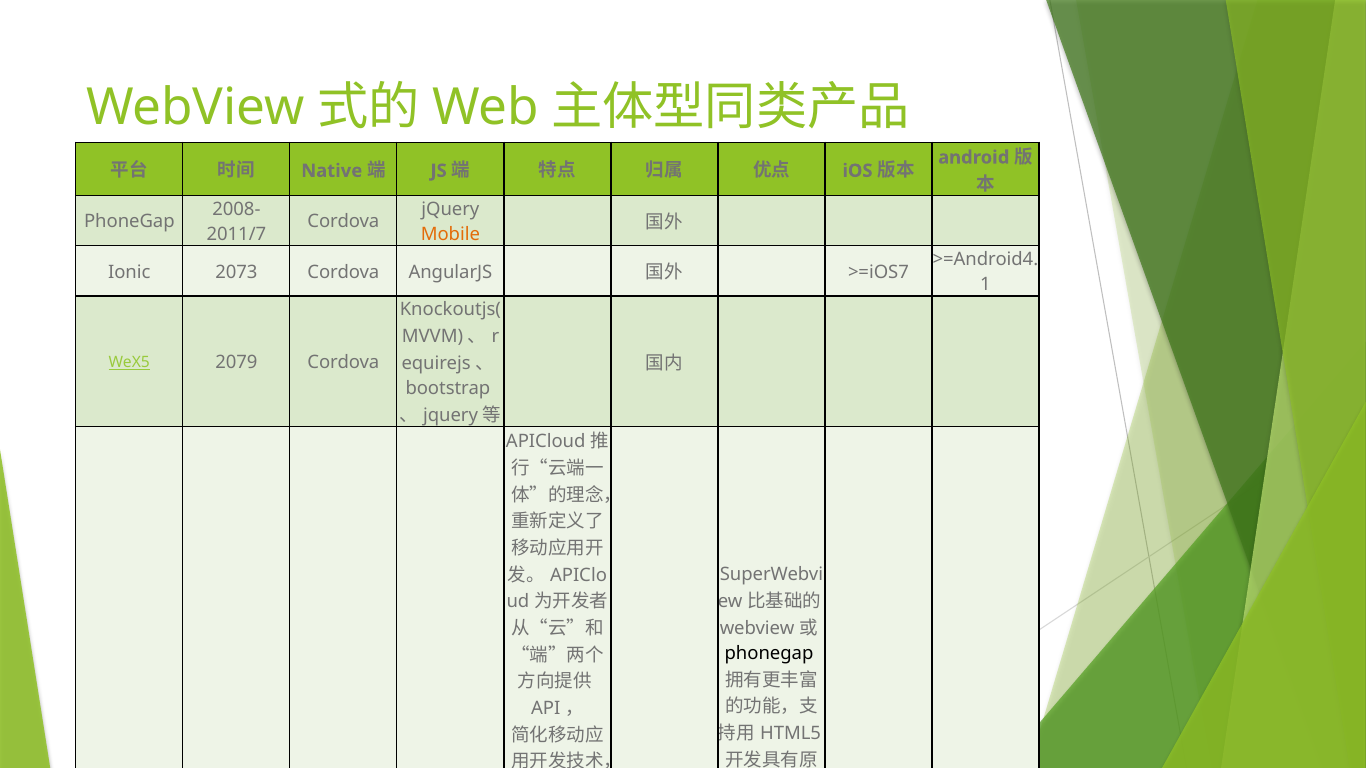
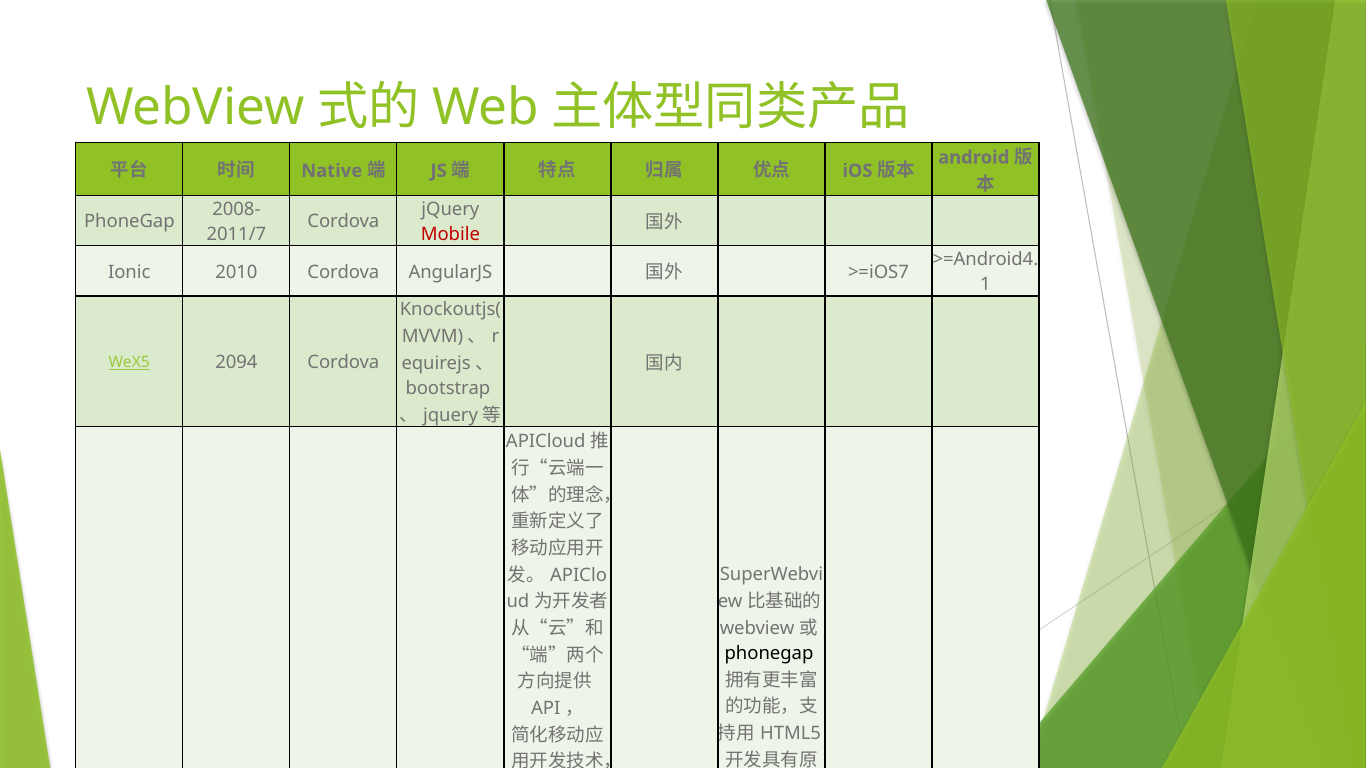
Mobile colour: orange -> red (450, 234)
Ionic 2073: 2073 -> 2010 (236, 272)
2079: 2079 -> 2094 (236, 362)
